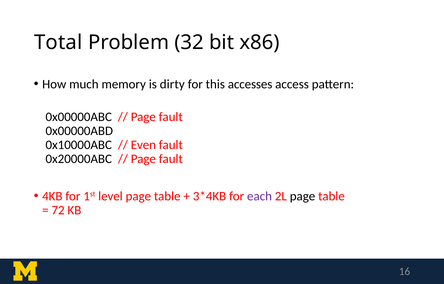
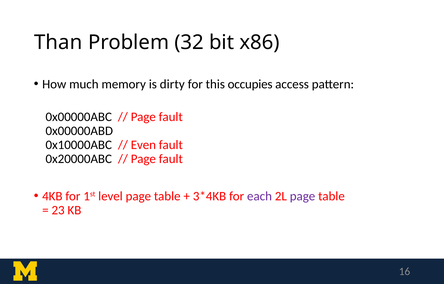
Total: Total -> Than (58, 42)
accesses: accesses -> occupies (250, 84)
page colour: black -> purple (303, 196)
72: 72 -> 23 (58, 210)
